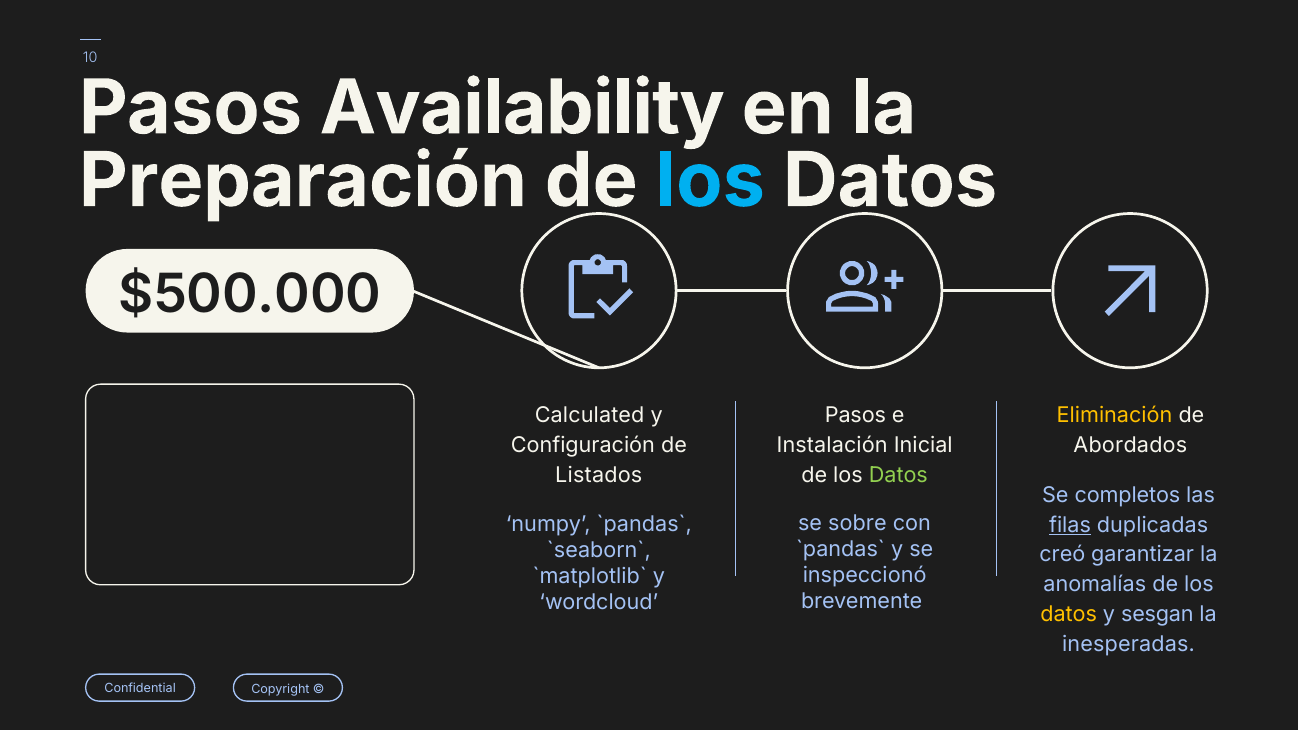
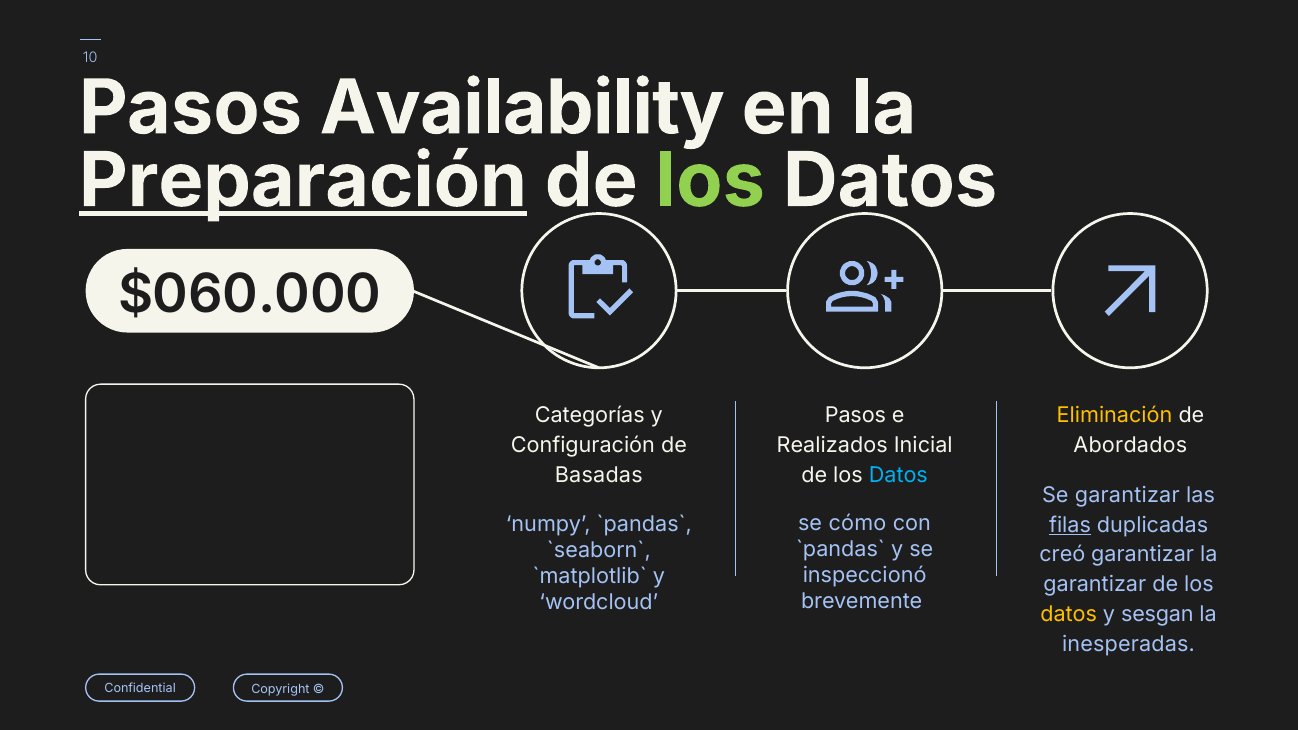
Preparación underline: none -> present (303, 181)
los colour: light blue -> light green (710, 181)
$500.000: $500.000 -> $060.000 (250, 295)
Calculated: Calculated -> Categorías (590, 416)
Instalación: Instalación -> Realizados (832, 445)
Listados: Listados -> Basadas (599, 475)
Datos colour: light green -> light blue (898, 475)
Se completos: completos -> garantizar (1127, 495)
sobre: sobre -> cómo (857, 523)
anomalías: anomalías -> garantizar (1095, 585)
